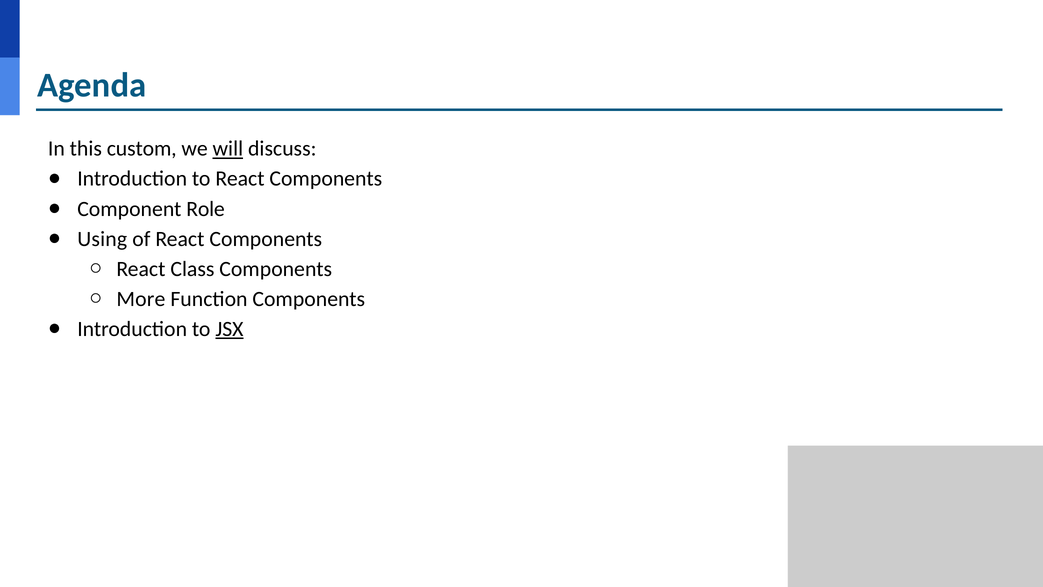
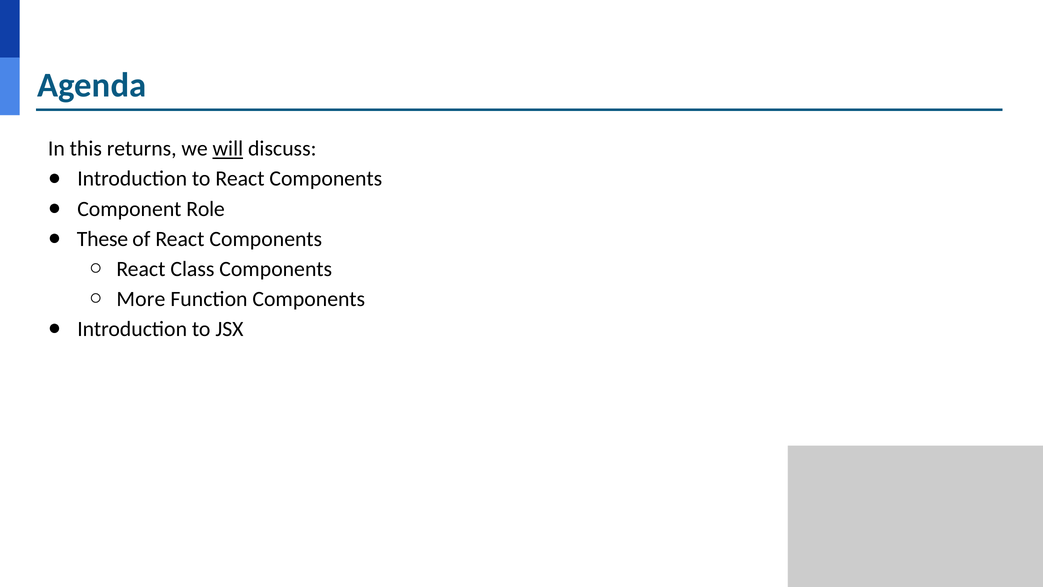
custom: custom -> returns (142, 149)
Using: Using -> These (102, 239)
JSX underline: present -> none (229, 329)
